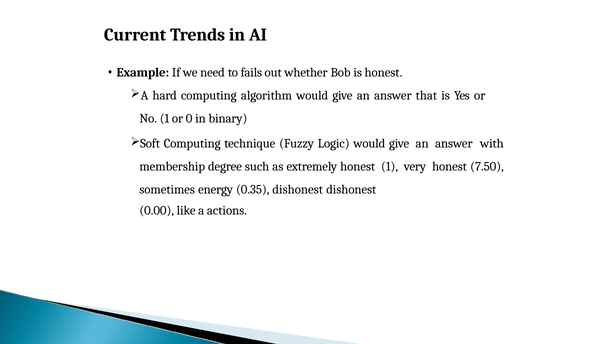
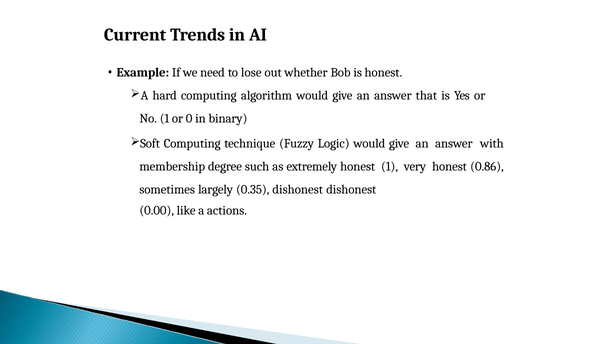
fails: fails -> lose (251, 73)
7.50: 7.50 -> 0.86 (487, 166)
energy: energy -> largely (216, 189)
